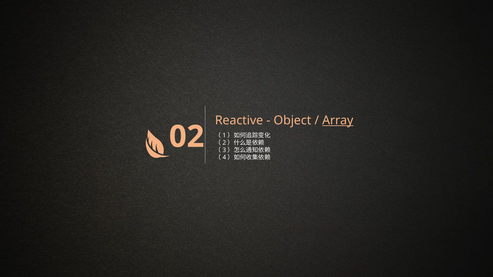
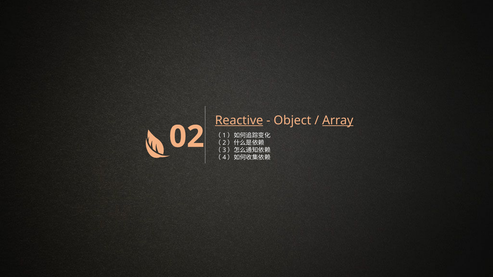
Reactive underline: none -> present (239, 120)
